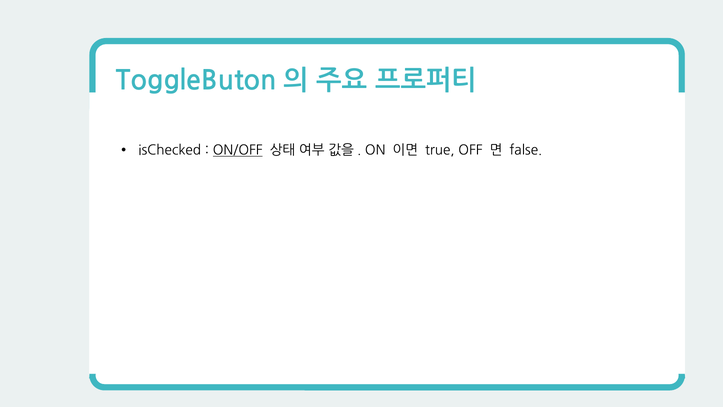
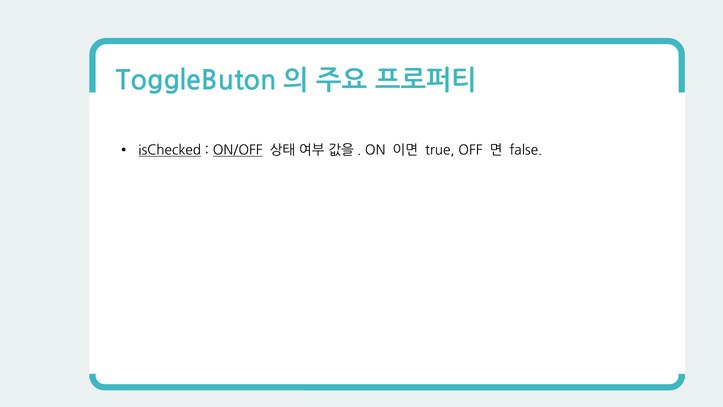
isChecked underline: none -> present (170, 150)
